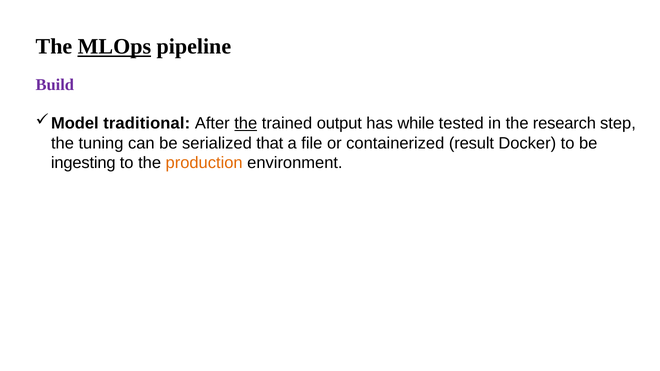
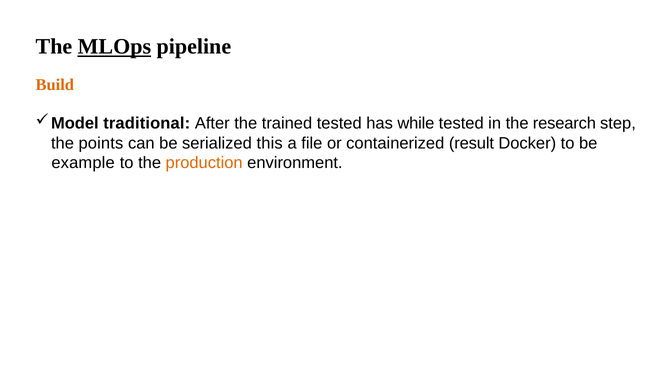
Build colour: purple -> orange (55, 85)
the underline: present -> none (246, 123)
trained output: output -> tested (339, 123)
tuning: tuning -> points (101, 143)
that: that -> this (270, 143)
ingesting: ingesting -> example (83, 163)
